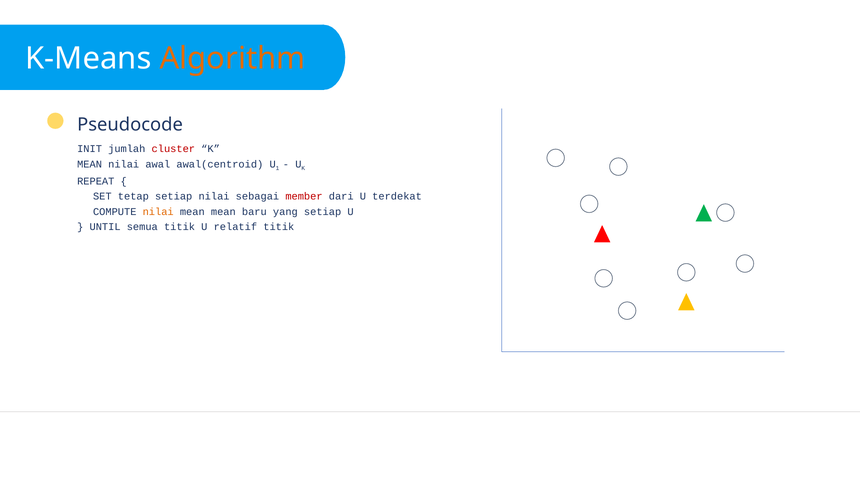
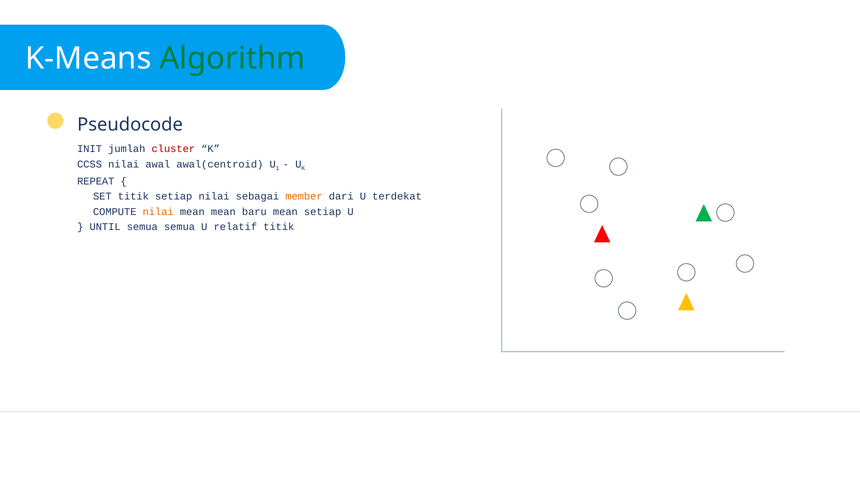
Algorithm colour: orange -> green (232, 58)
MEAN: MEAN -> CCSS (90, 164)
SET tetap: tetap -> titik (133, 196)
member colour: red -> orange (304, 196)
baru yang: yang -> mean (285, 212)
semua titik: titik -> semua (180, 227)
